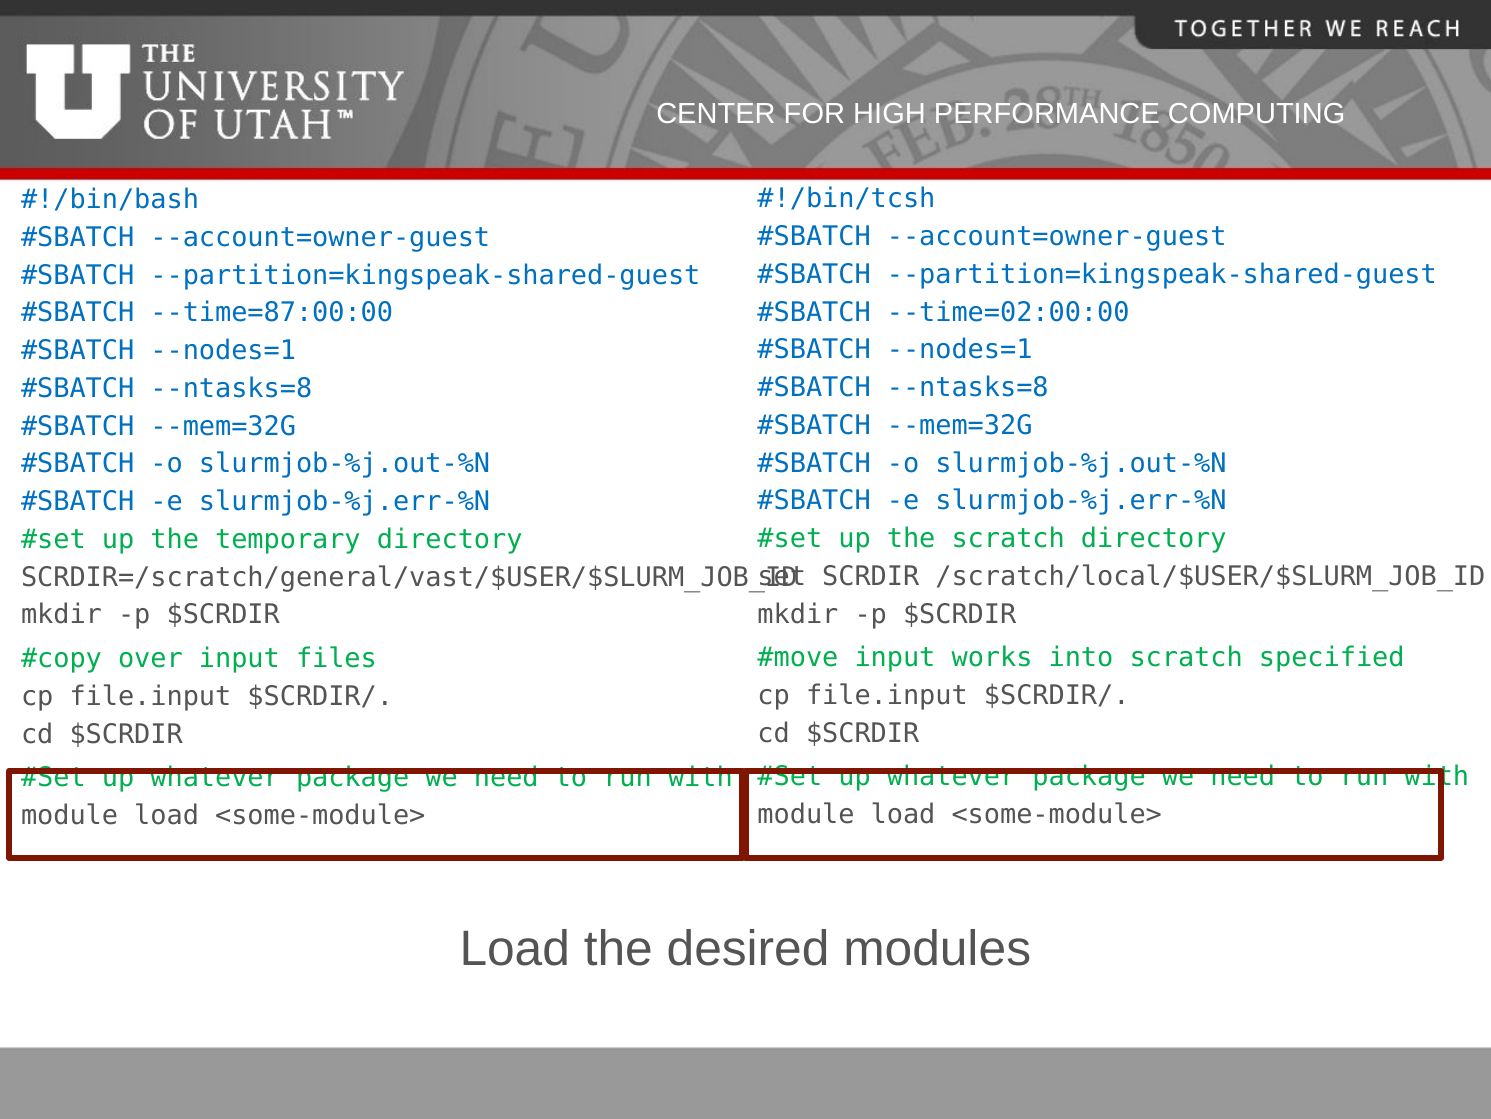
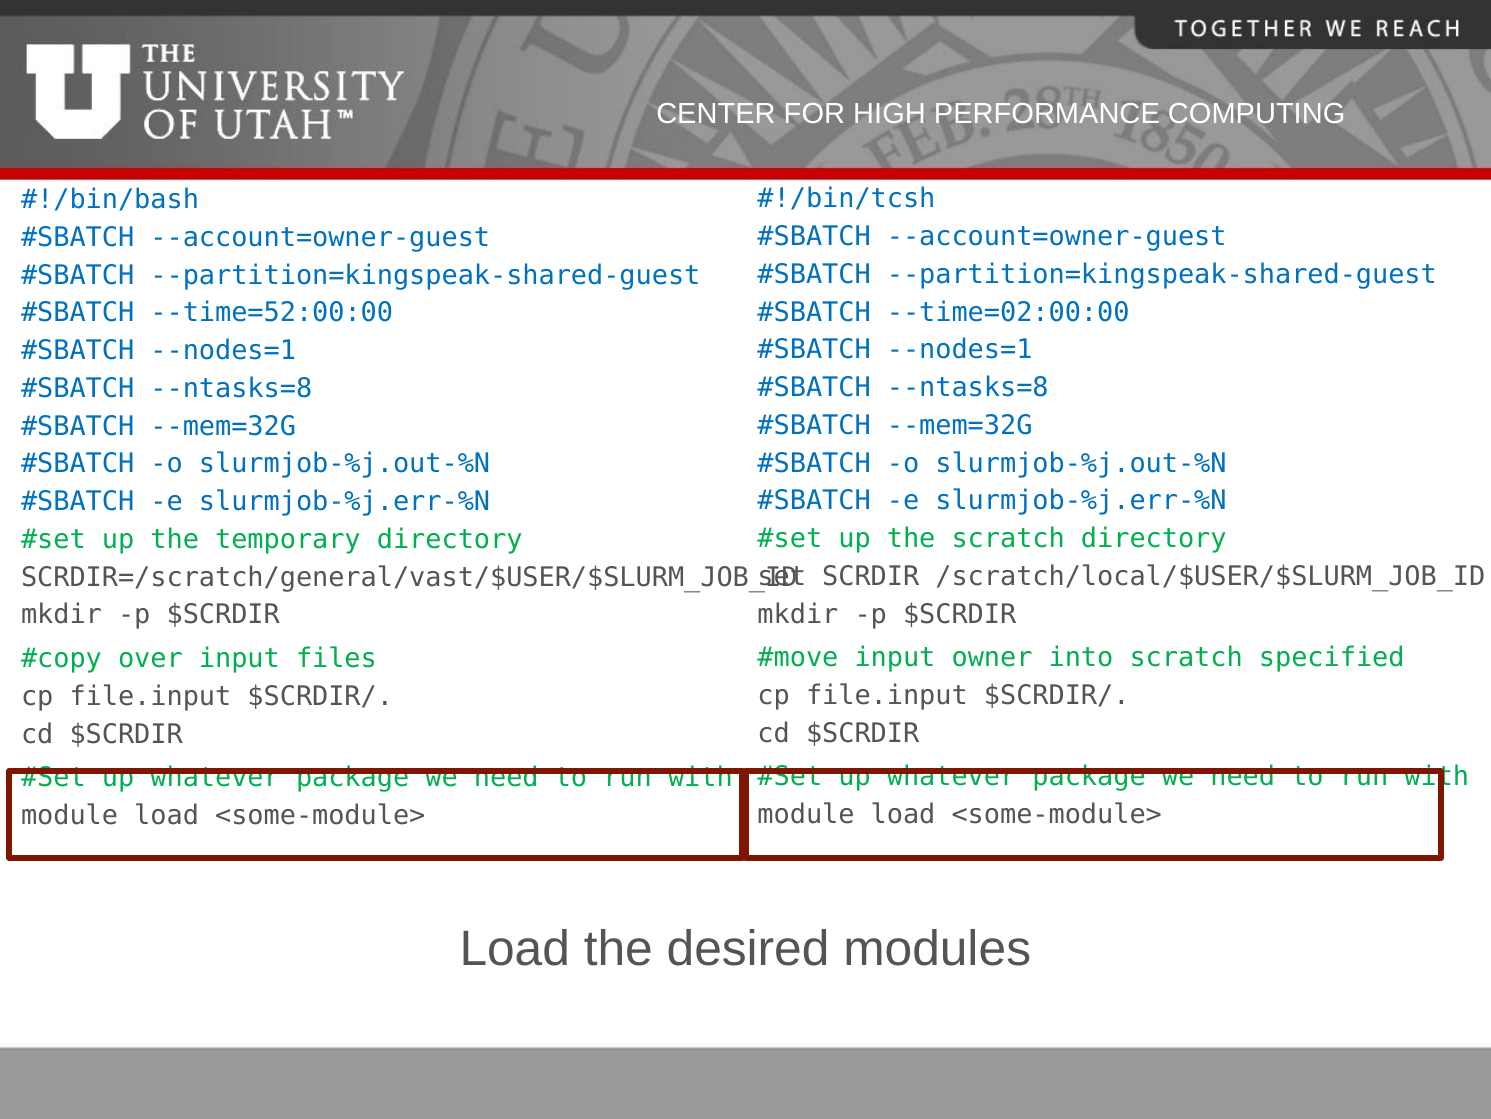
--time=87:00:00: --time=87:00:00 -> --time=52:00:00 (272, 313)
works: works -> owner (992, 657)
